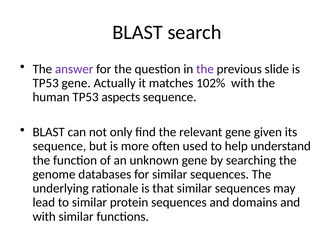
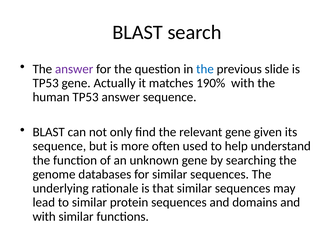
the colour: purple -> blue (205, 69)
102%: 102% -> 190% (211, 83)
TP53 aspects: aspects -> answer (121, 97)
